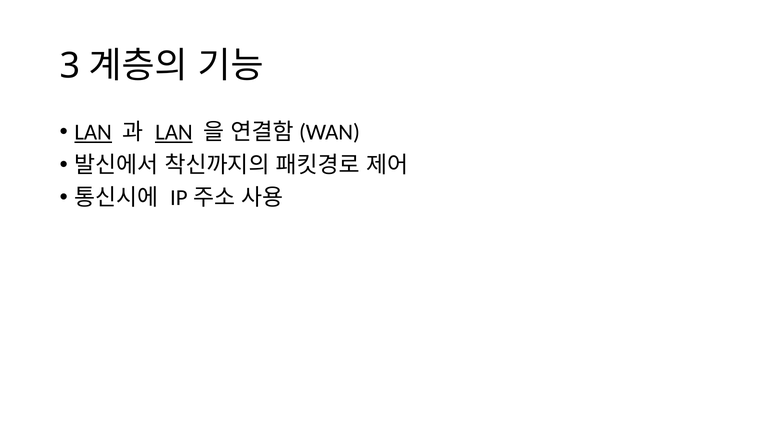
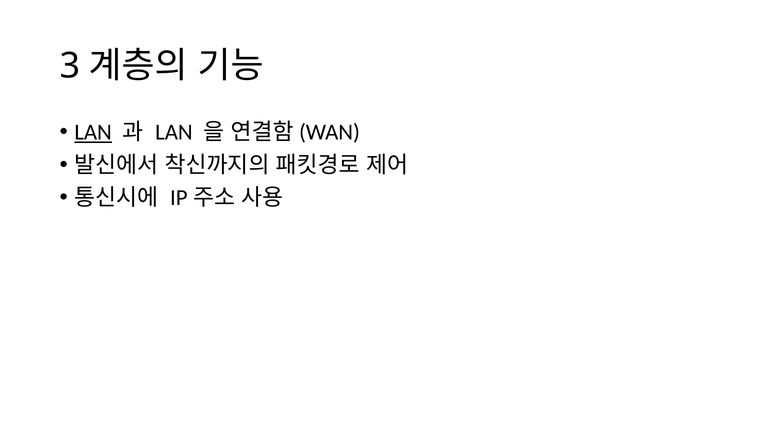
LAN underline: present -> none (174, 132)
